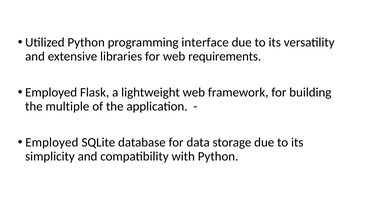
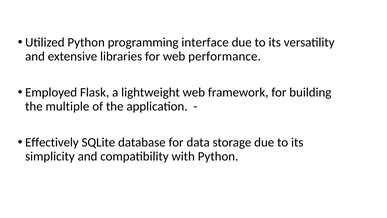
requirements: requirements -> performance (225, 56)
Employed: Employed -> Effectively (52, 142)
